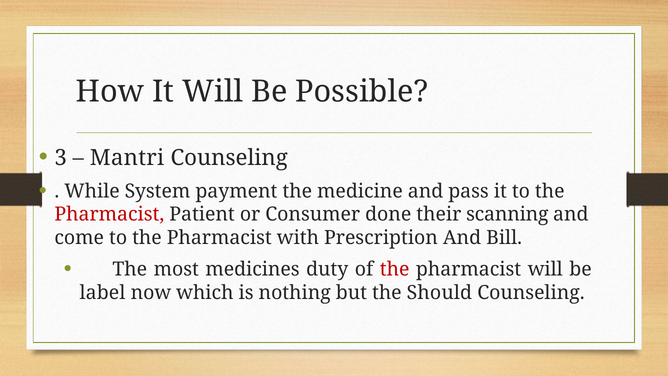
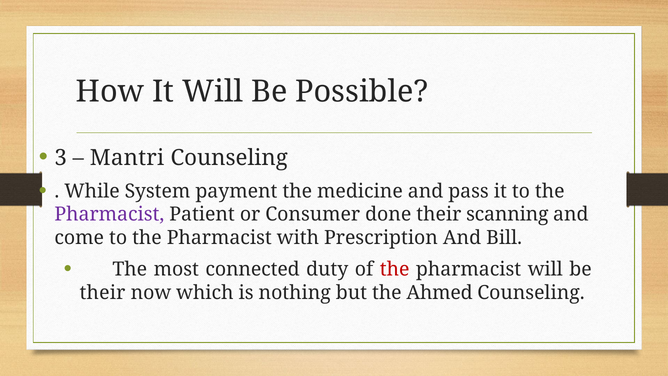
Pharmacist colour: red -> purple (109, 214)
medicines: medicines -> connected (253, 269)
label: label -> their (102, 292)
Should: Should -> Ahmed (440, 292)
